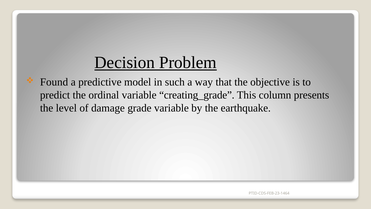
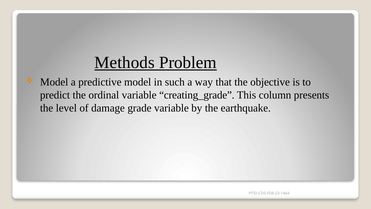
Decision: Decision -> Methods (125, 62)
Found: Found -> Model (54, 82)
